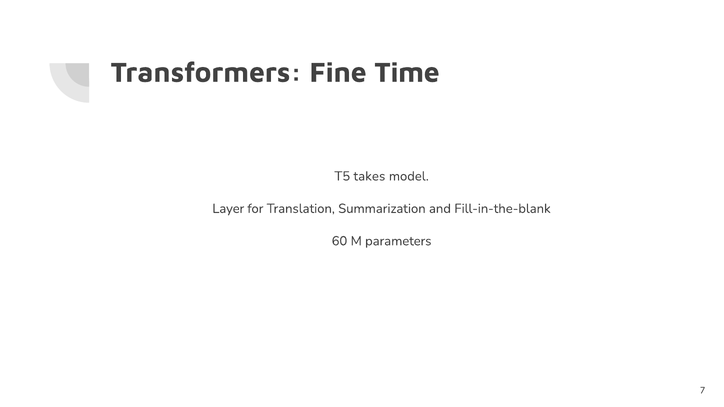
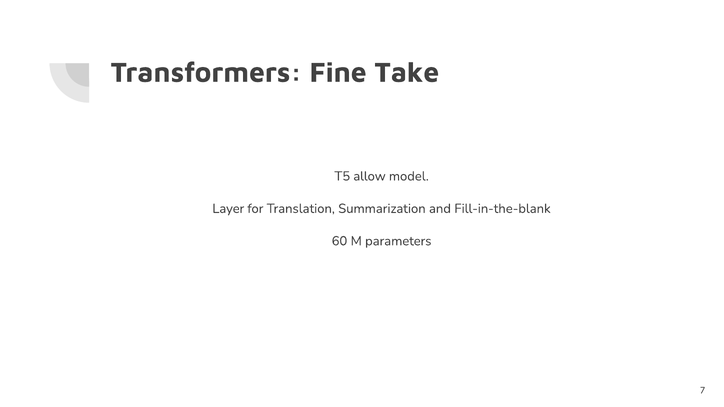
Time: Time -> Take (407, 73)
takes: takes -> allow (370, 176)
